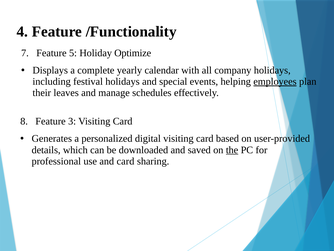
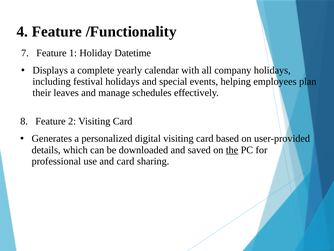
5: 5 -> 1 (73, 53)
Optimize: Optimize -> Datetime (133, 53)
employees underline: present -> none (275, 81)
3: 3 -> 2 (72, 121)
